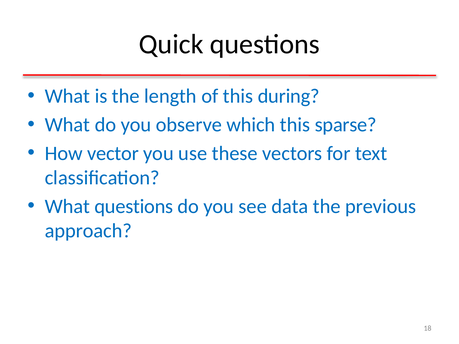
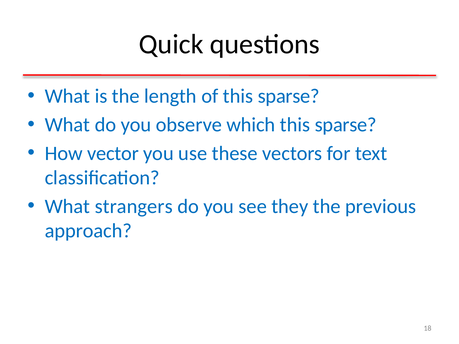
of this during: during -> sparse (289, 96)
What questions: questions -> strangers (134, 206)
data: data -> they (290, 206)
